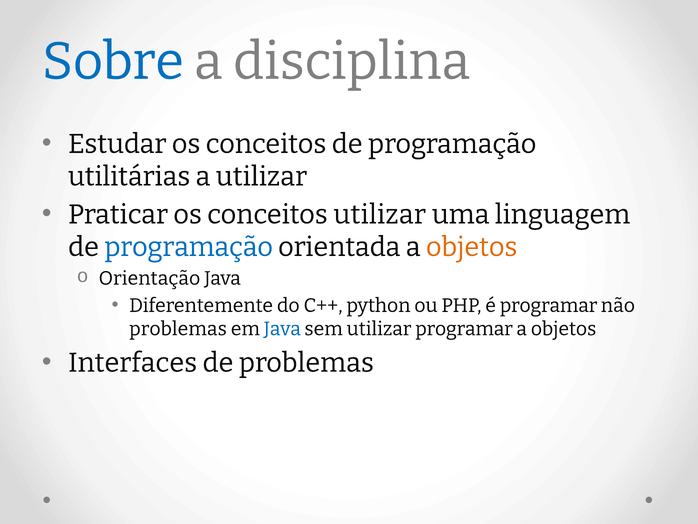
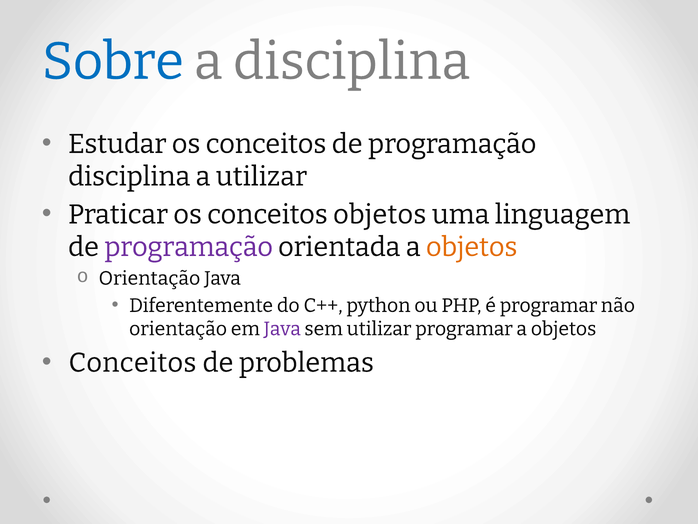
utilitárias: utilitárias -> disciplina (129, 176)
conceitos utilizar: utilizar -> objetos (380, 214)
programação colour: blue -> purple (189, 247)
problemas: problemas -> orientação (178, 328)
Java colour: blue -> purple (282, 328)
Interfaces: Interfaces -> Conceitos (132, 362)
